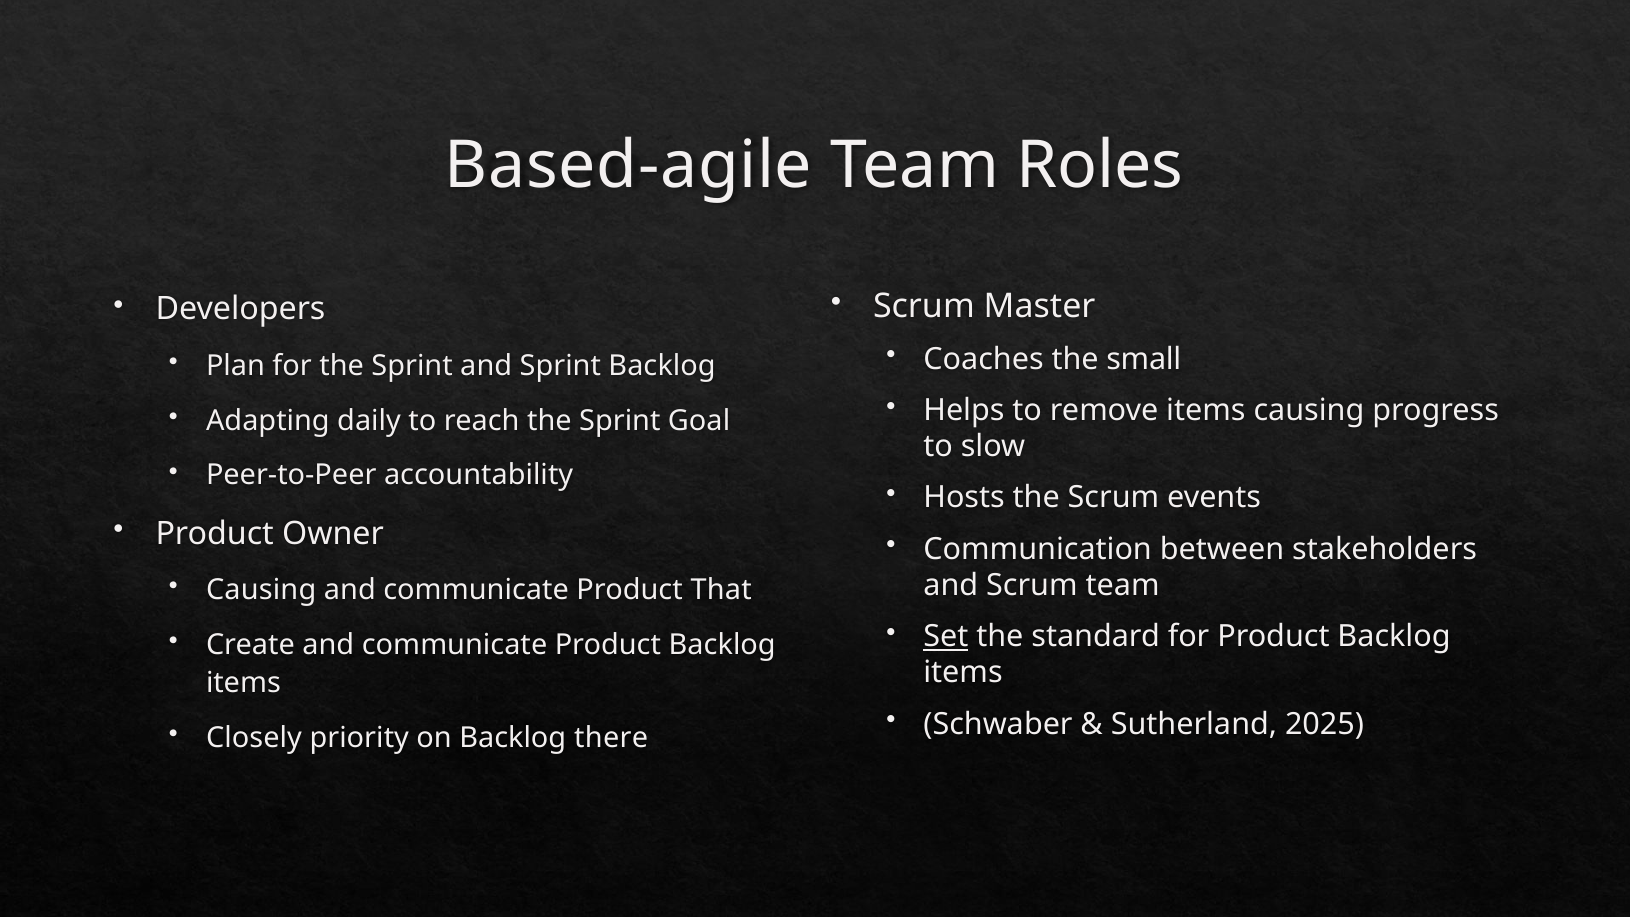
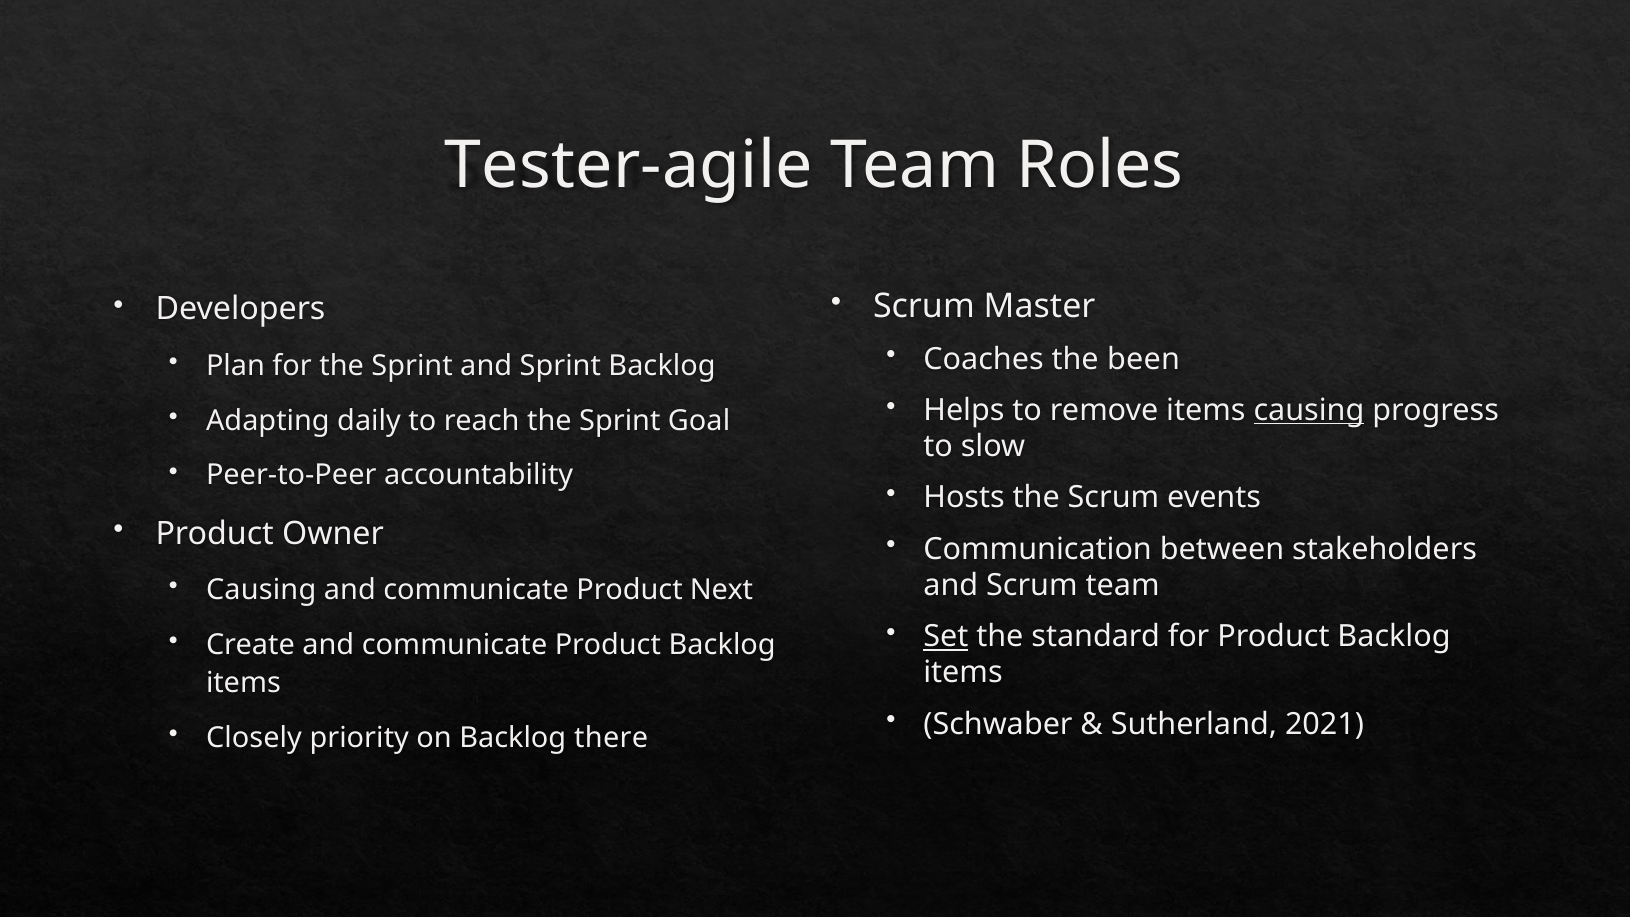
Based-agile: Based-agile -> Tester-agile (629, 165)
small: small -> been (1144, 359)
causing underline: none -> present (1309, 410)
That: That -> Next (721, 590)
2025: 2025 -> 2021 (1324, 724)
